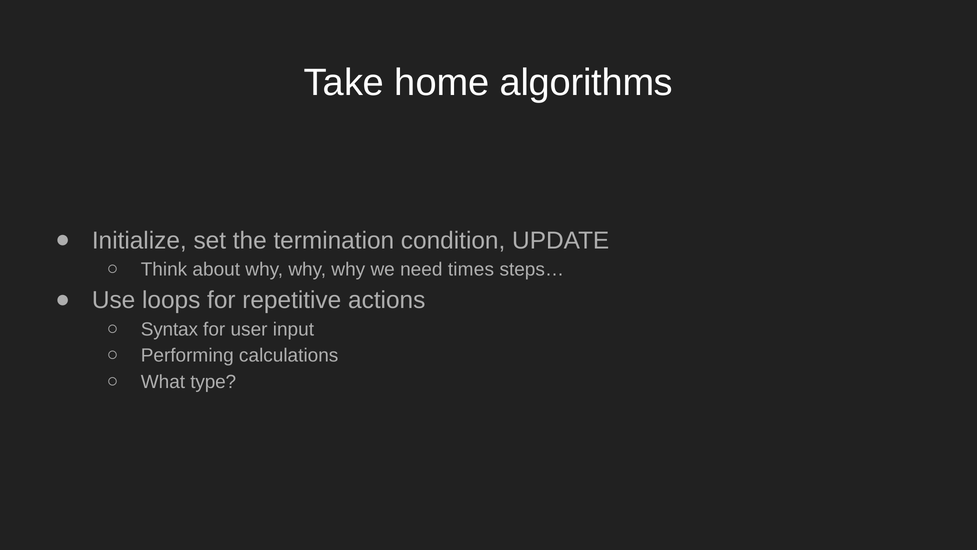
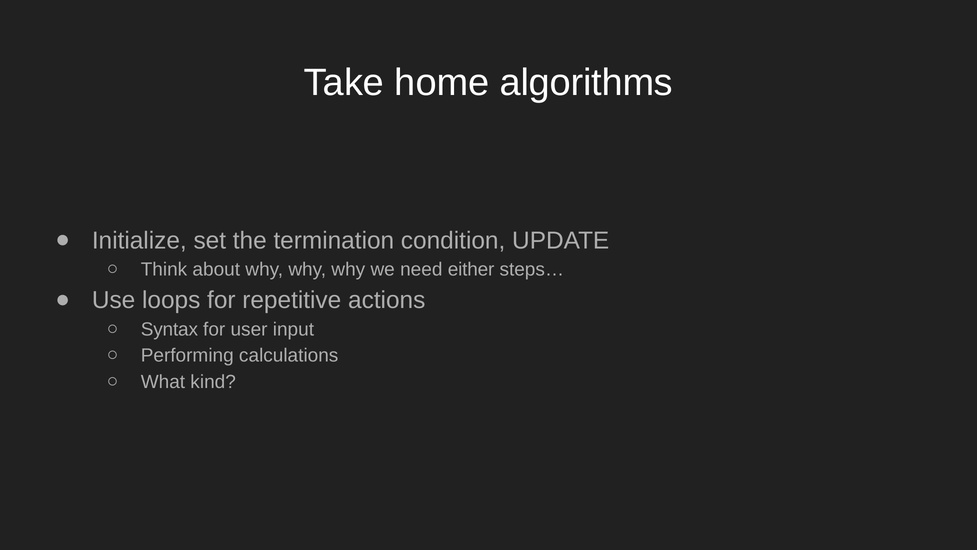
times: times -> either (471, 269)
type: type -> kind (213, 382)
